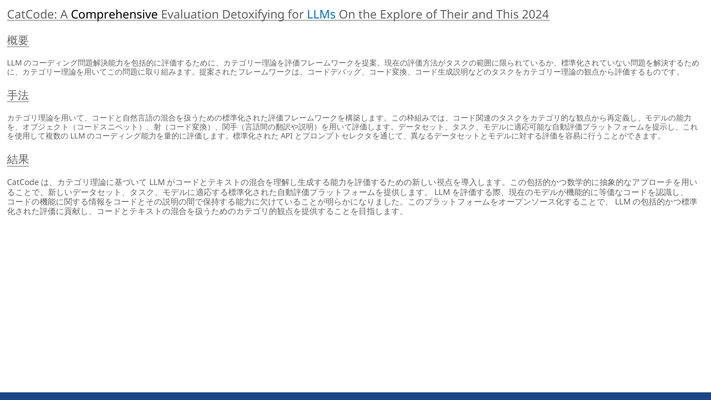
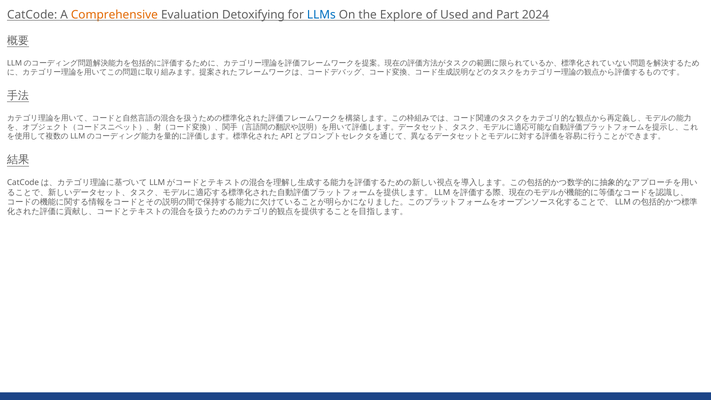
Comprehensive colour: black -> orange (114, 15)
Their: Their -> Used (454, 15)
This: This -> Part (508, 15)
